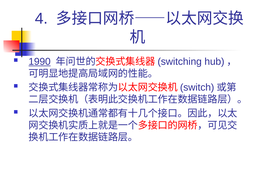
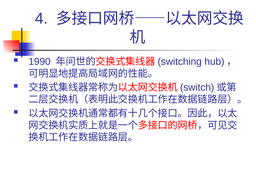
1990 underline: present -> none (40, 62)
